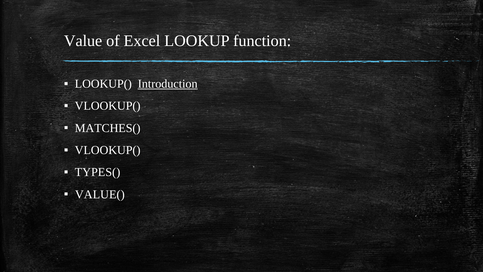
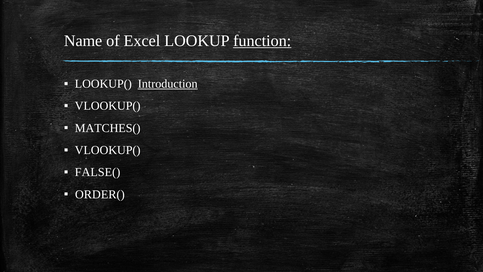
Value: Value -> Name (83, 41)
function underline: none -> present (262, 41)
TYPES(: TYPES( -> FALSE( (98, 172)
VALUE(: VALUE( -> ORDER( (100, 194)
